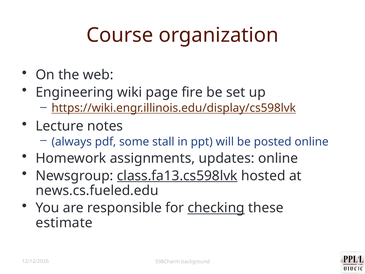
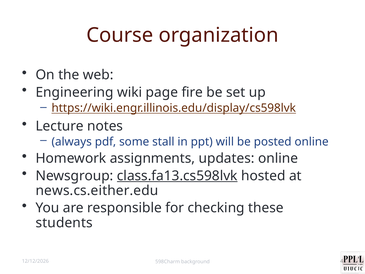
news.cs.fueled.edu: news.cs.fueled.edu -> news.cs.either.edu (97, 190)
checking underline: present -> none (216, 208)
estimate: estimate -> students (64, 223)
